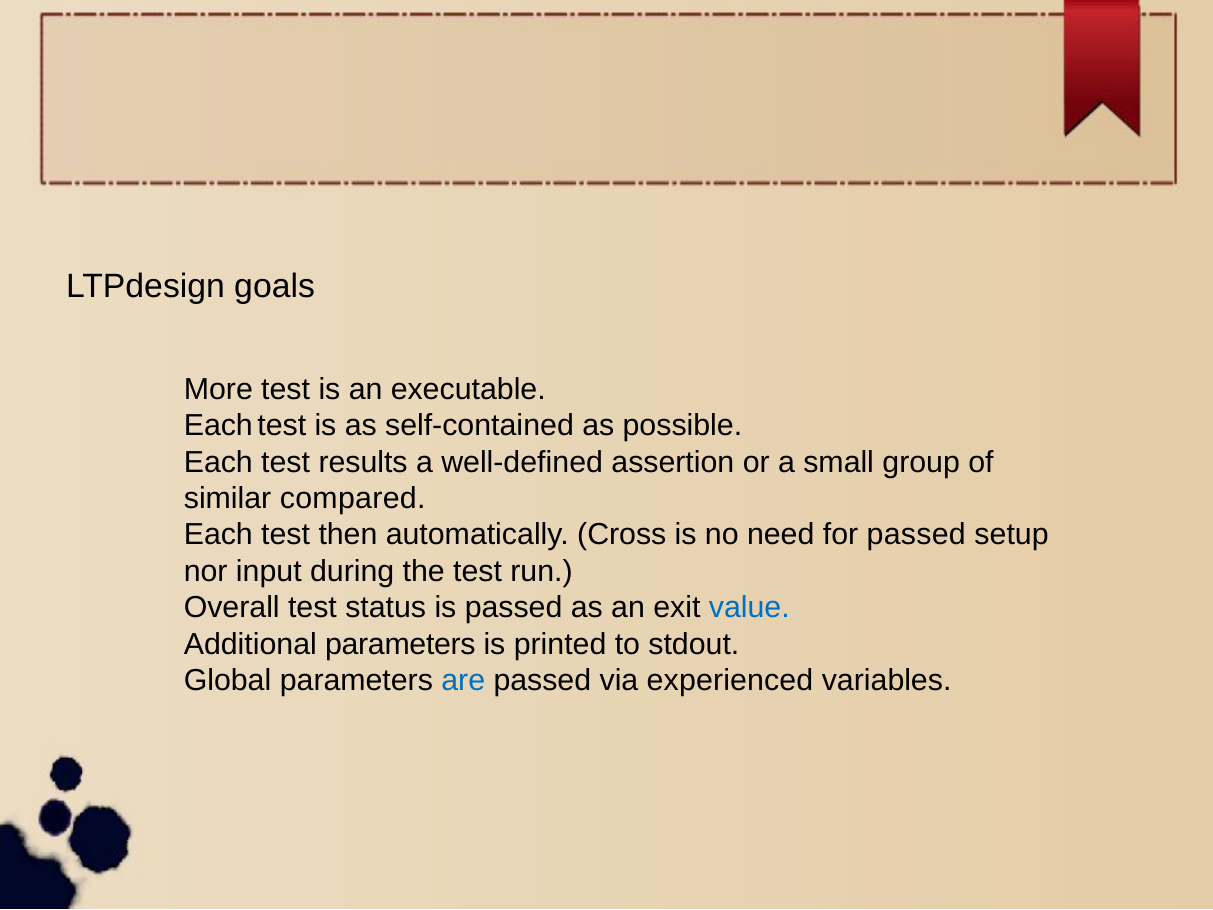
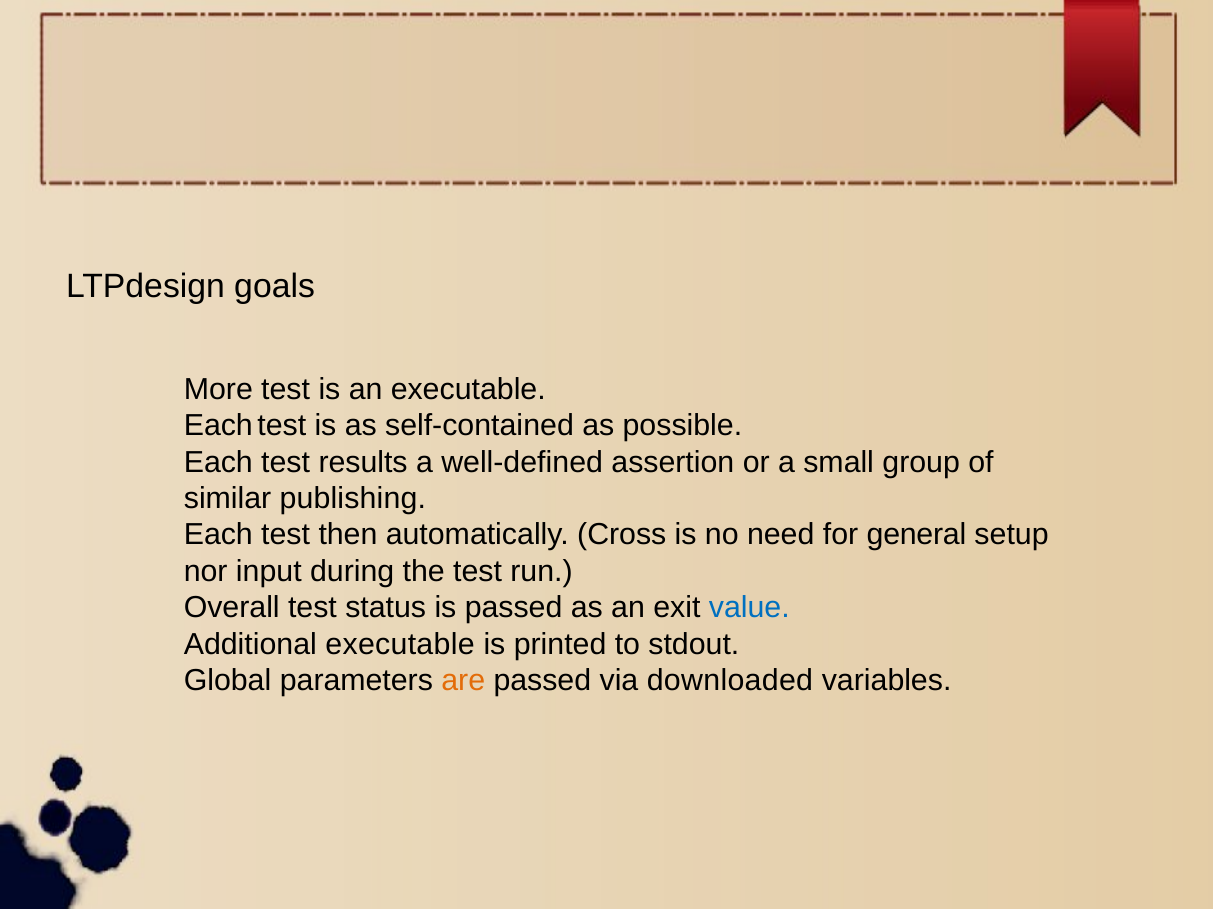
compared: compared -> publishing (353, 498)
for passed: passed -> general (916, 535)
Additional parameters: parameters -> executable (400, 644)
are colour: blue -> orange (463, 680)
experienced: experienced -> downloaded (730, 680)
